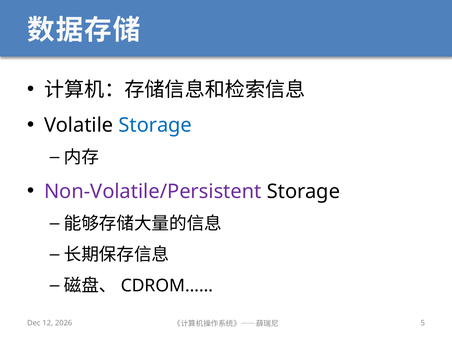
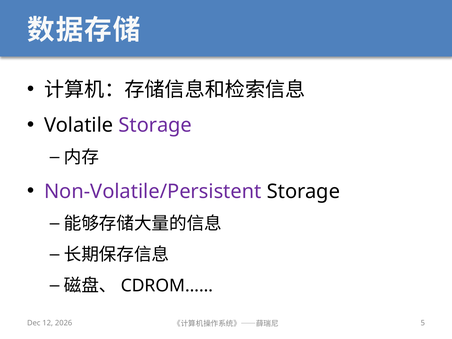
Storage colour: blue -> purple (155, 125)
